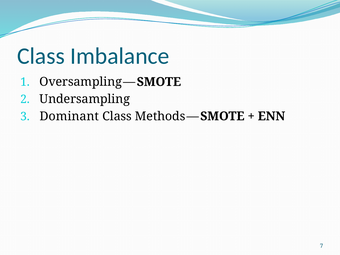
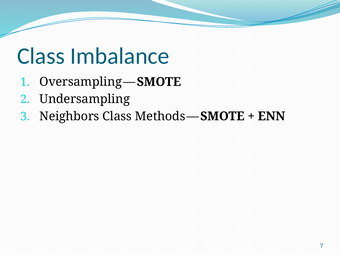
Dominant: Dominant -> Neighbors (69, 116)
